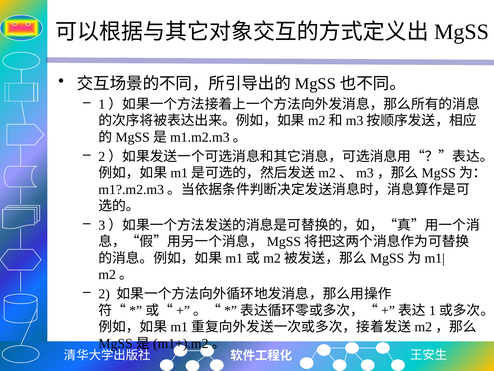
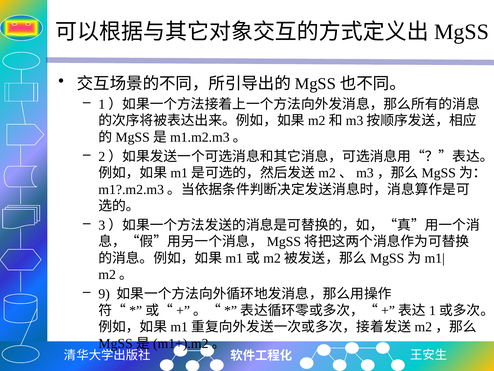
2: 2 -> 9 (104, 294)
